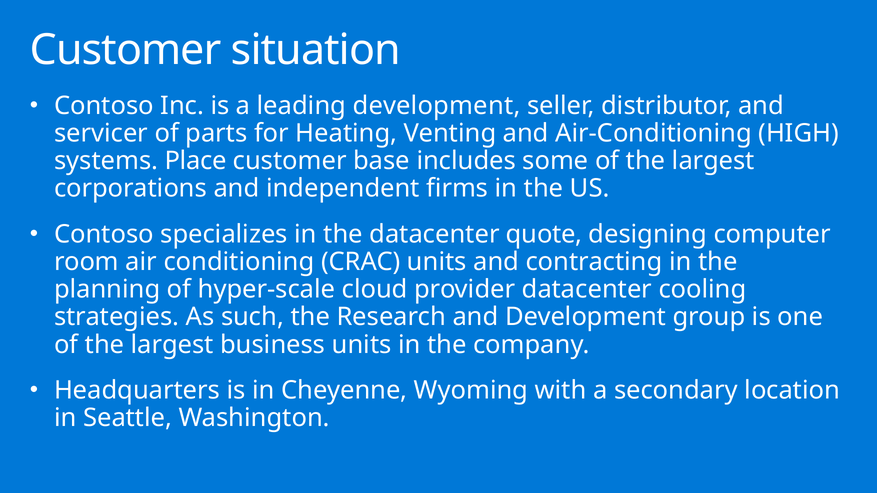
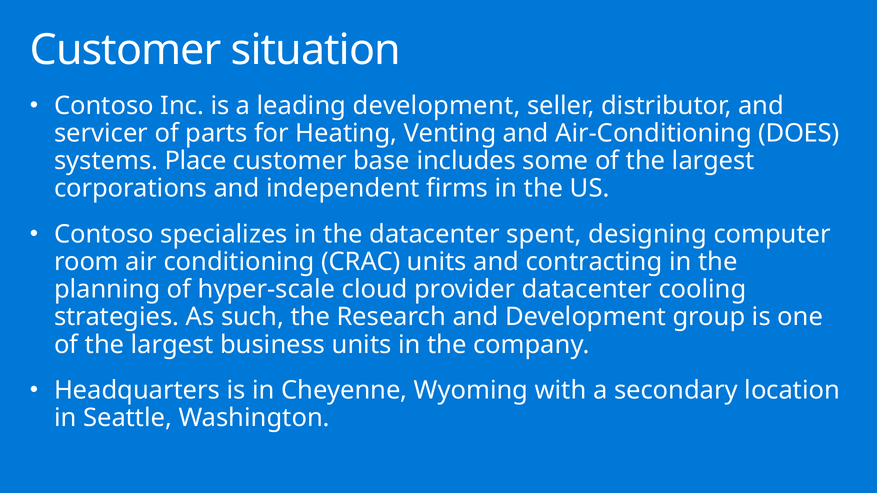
HIGH: HIGH -> DOES (799, 133)
quote: quote -> spent (544, 234)
